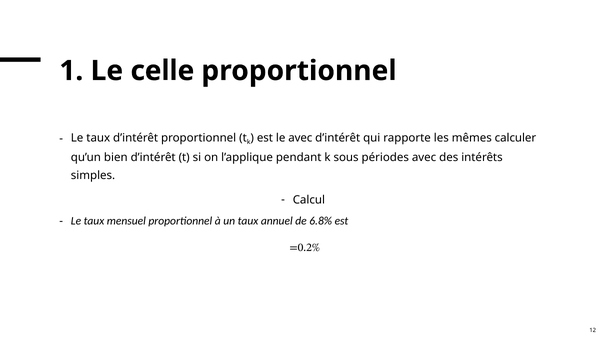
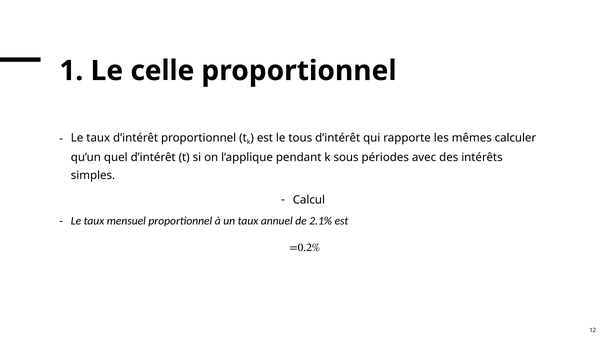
le avec: avec -> tous (300, 138)
bien: bien -> quel (116, 158)
6.8%: 6.8% -> 2.1% (321, 221)
